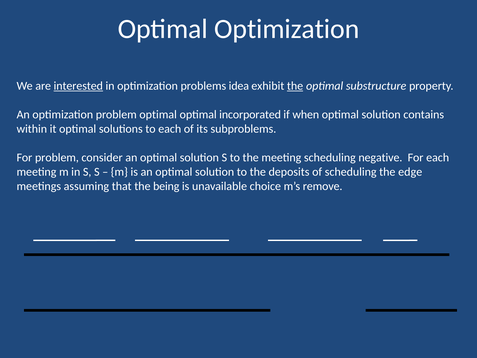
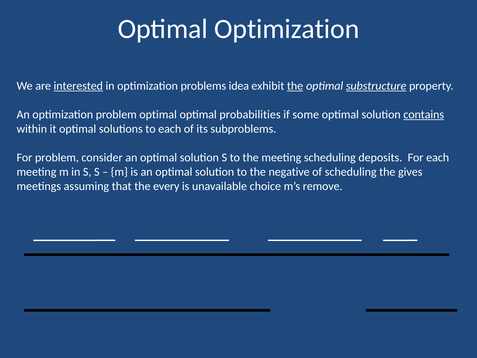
substructure underline: none -> present (376, 86)
incorporated: incorporated -> probabilities (250, 114)
when: when -> some (306, 114)
contains underline: none -> present (424, 114)
negative: negative -> deposits (380, 157)
deposits: deposits -> negative (289, 172)
edge: edge -> gives (410, 172)
being: being -> every (166, 186)
